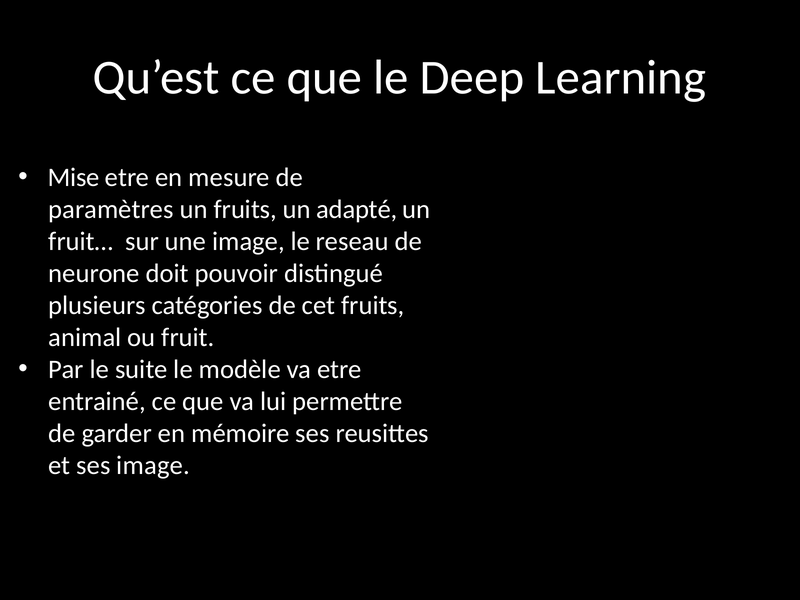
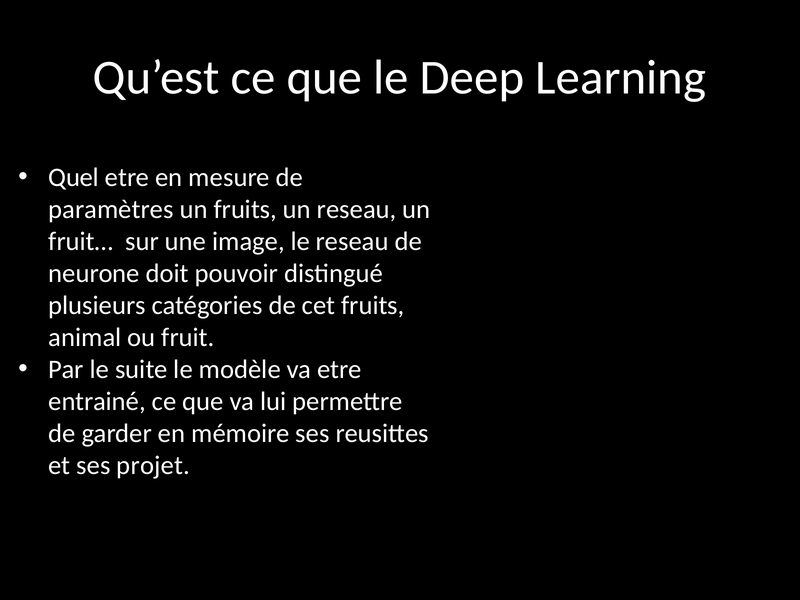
Mise: Mise -> Quel (74, 178)
un adapté: adapté -> reseau (357, 210)
ses image: image -> projet (153, 466)
